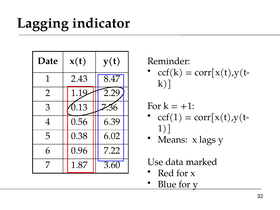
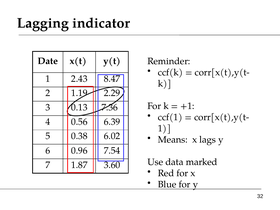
7.22: 7.22 -> 7.54 (112, 151)
